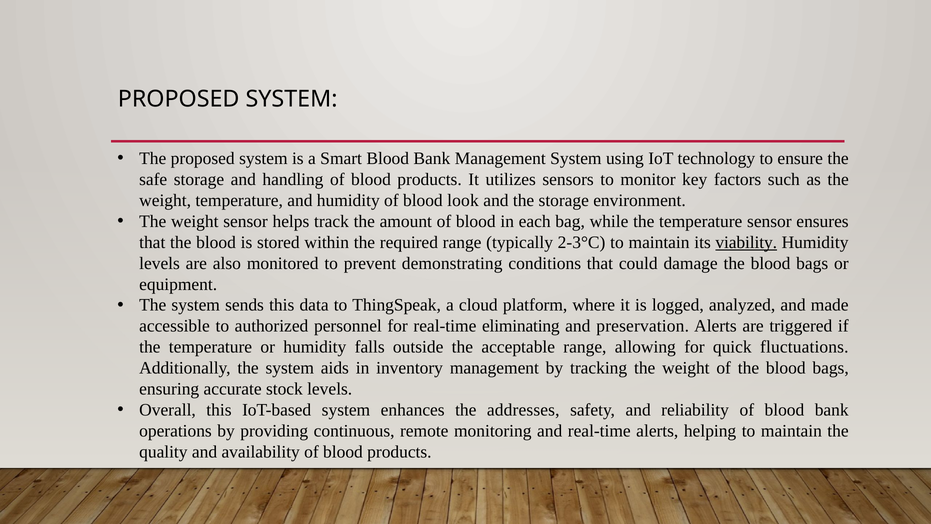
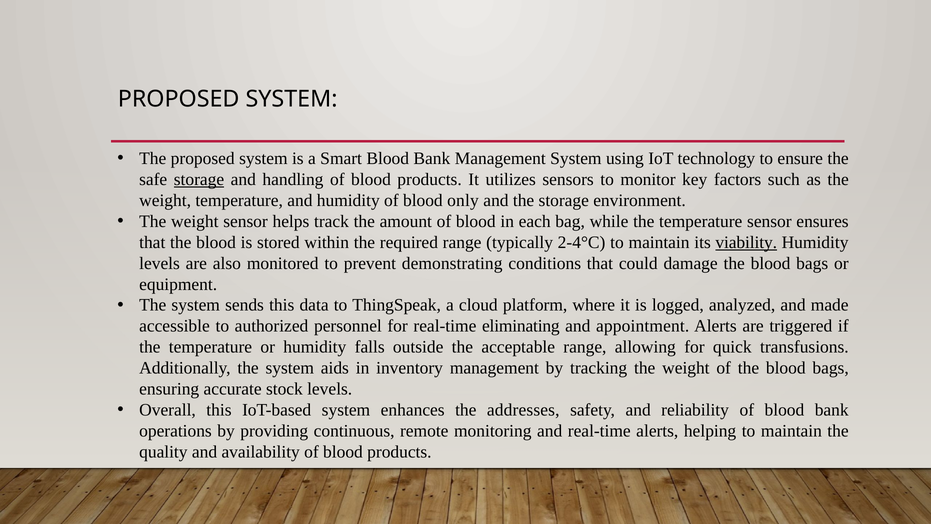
storage underline: none -> present (199, 179)
look: look -> only (463, 200)
2-3°C: 2-3°C -> 2-4°C (582, 242)
preservation: preservation -> appointment (643, 326)
fluctuations: fluctuations -> transfusions (804, 347)
